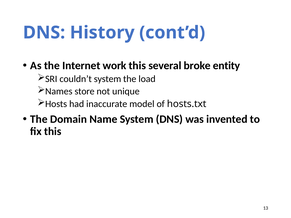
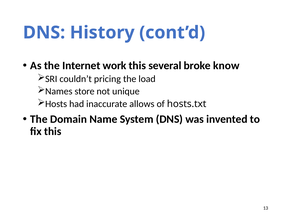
entity: entity -> know (226, 66)
couldn’t system: system -> pricing (107, 79)
model: model -> allows (142, 104)
